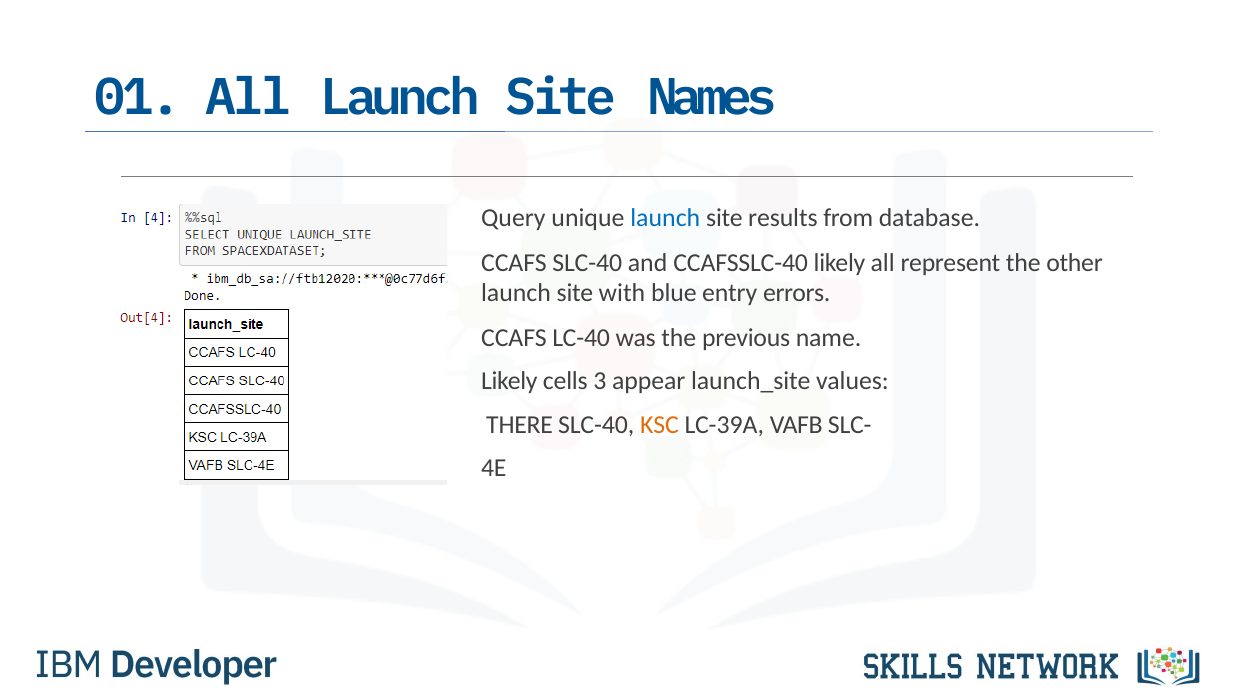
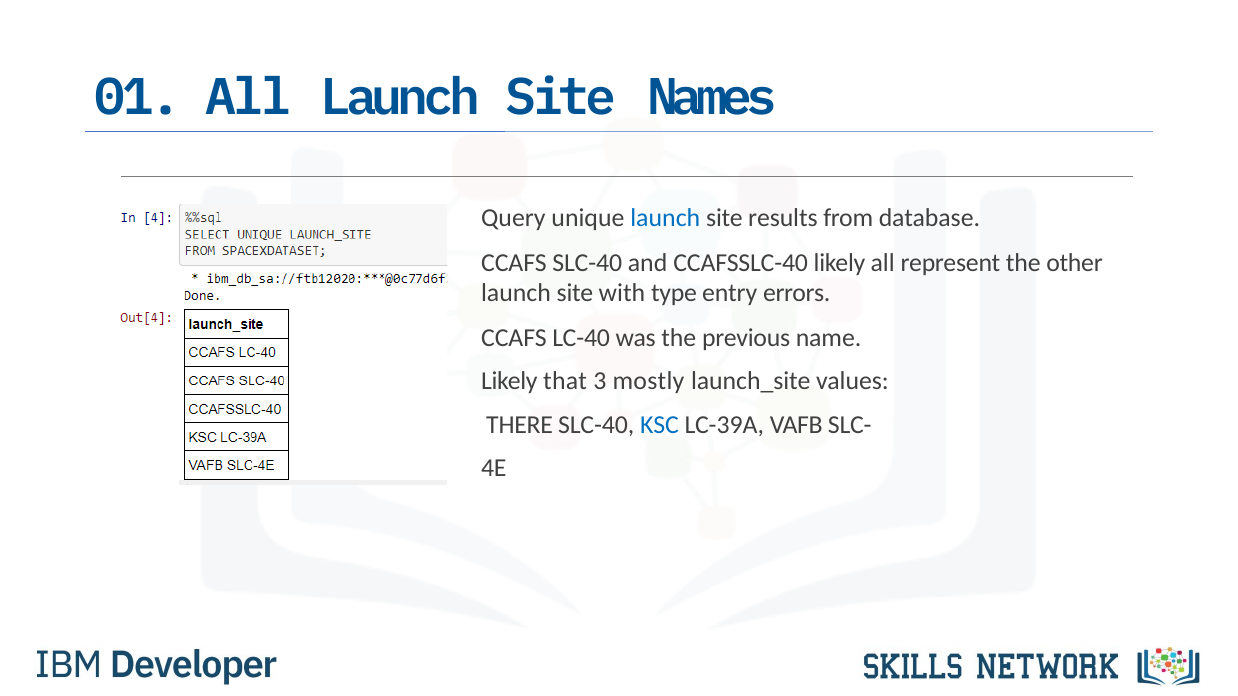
blue: blue -> type (674, 293)
cells: cells -> that (565, 381)
appear: appear -> mostly (649, 381)
KSC colour: orange -> blue (660, 425)
